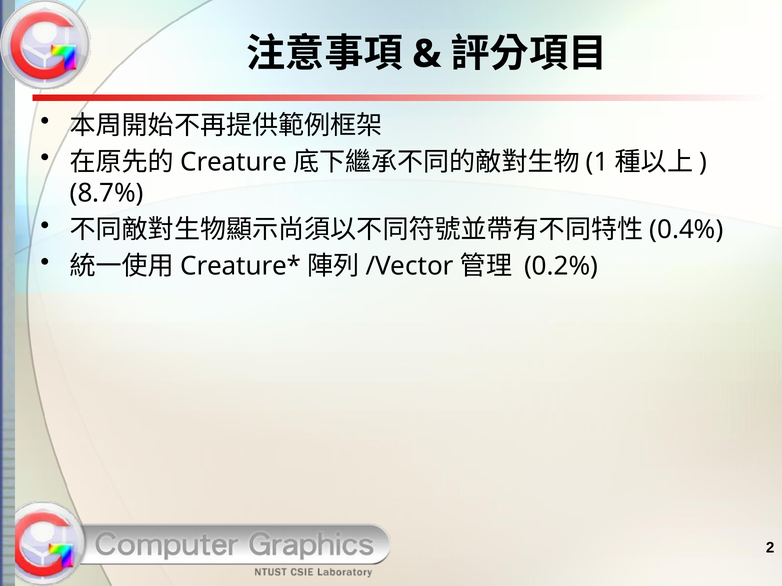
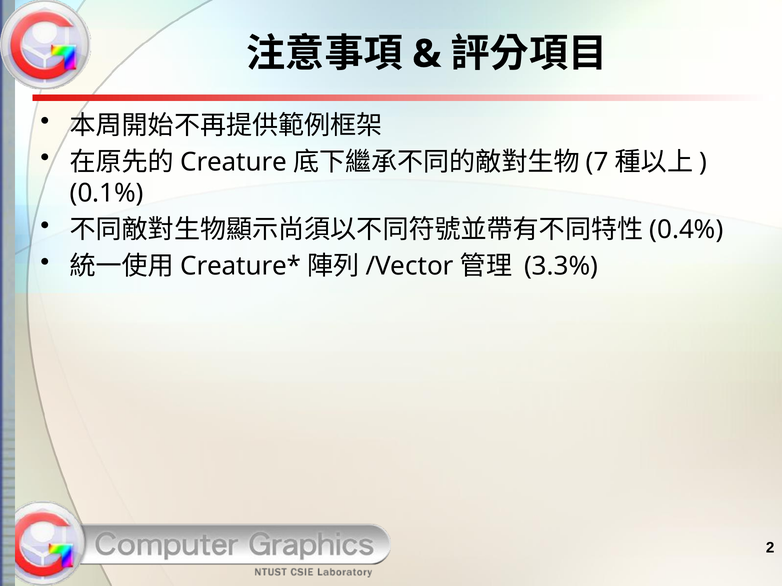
1: 1 -> 7 (597, 162)
8.7%: 8.7% -> 0.1% (107, 193)
0.2%: 0.2% -> 3.3% (561, 266)
